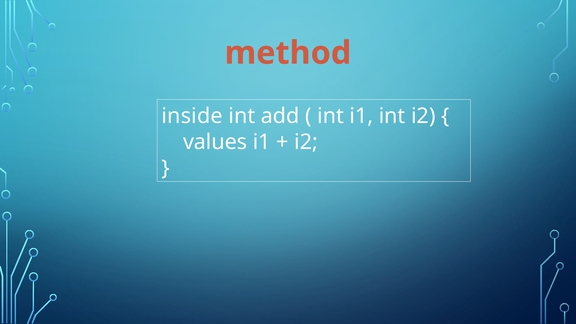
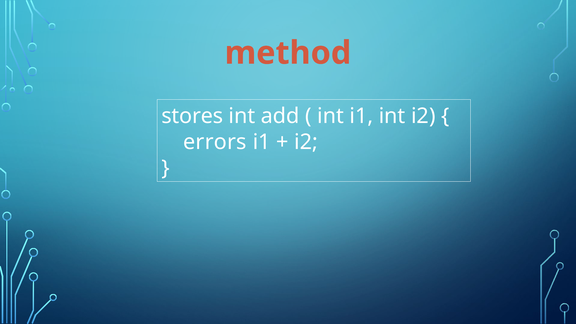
inside: inside -> stores (192, 116)
values: values -> errors (215, 142)
